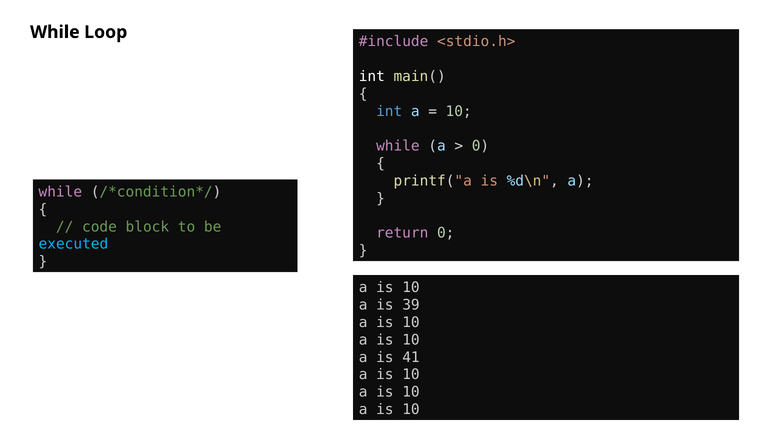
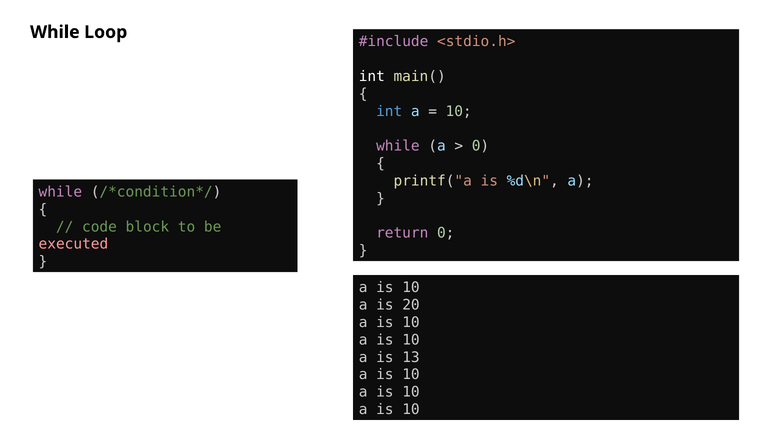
executed colour: light blue -> pink (73, 244)
39: 39 -> 20 (411, 305)
41: 41 -> 13 (411, 357)
